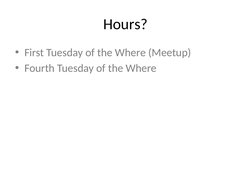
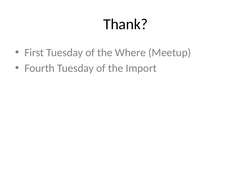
Hours: Hours -> Thank (126, 24)
Where: Where -> Import (141, 68)
